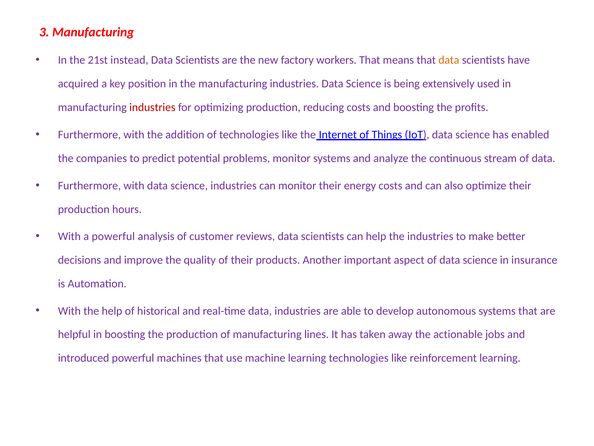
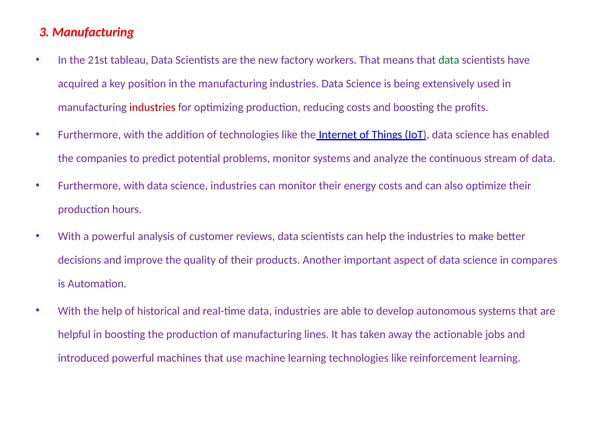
instead: instead -> tableau (129, 60)
data colour: orange -> green (449, 60)
insurance: insurance -> compares (534, 260)
